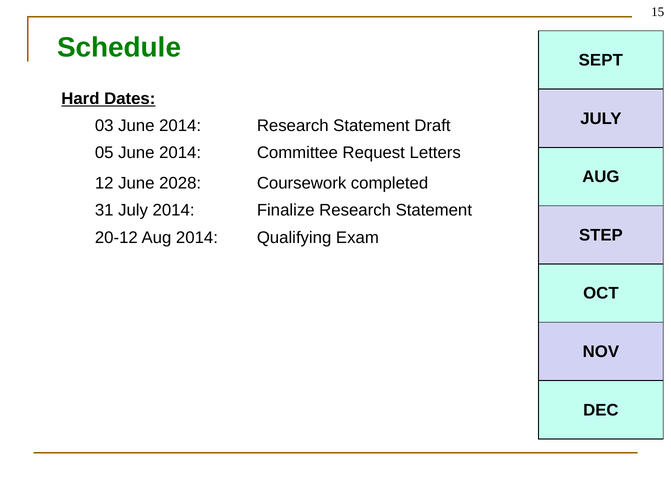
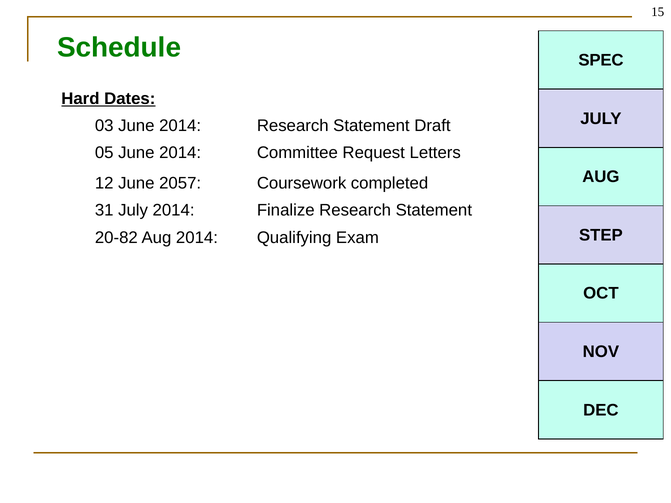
SEPT: SEPT -> SPEC (601, 60)
2028: 2028 -> 2057 (180, 183)
20-12: 20-12 -> 20-82 (116, 238)
